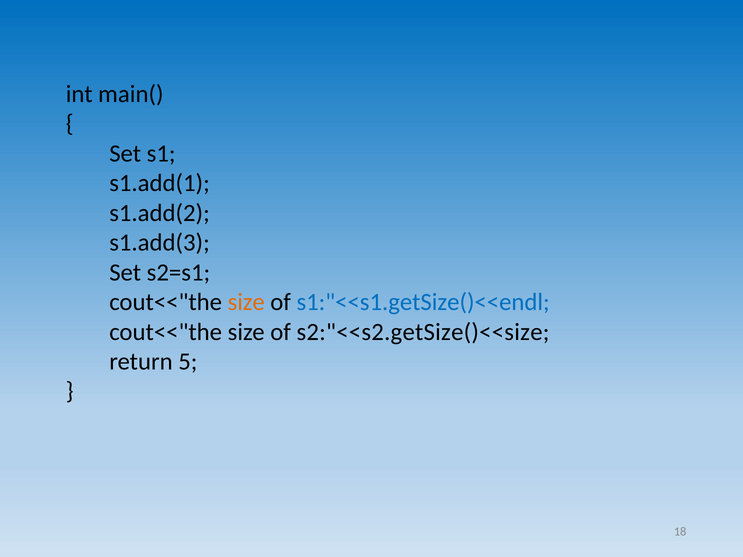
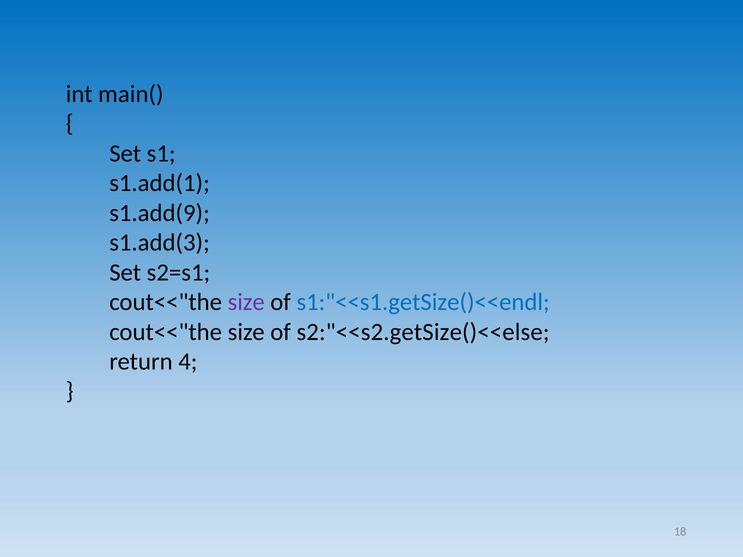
s1.add(2: s1.add(2 -> s1.add(9 (159, 213)
size colour: orange -> purple (246, 302)
s2:"<<s2.getSize()<<size: s2:"<<s2.getSize()<<size -> s2:"<<s2.getSize()<<else (423, 332)
5: 5 -> 4 (188, 362)
